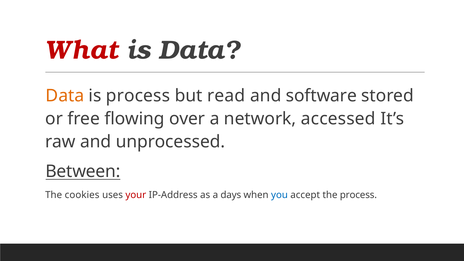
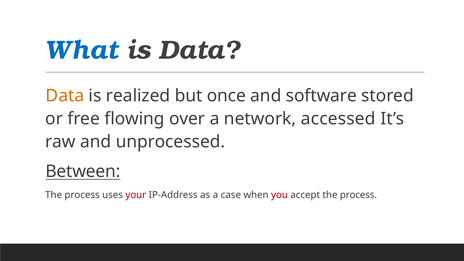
What colour: red -> blue (82, 50)
is process: process -> realized (138, 96)
read: read -> once (226, 96)
cookies: cookies -> process (82, 195)
days: days -> case (231, 195)
you colour: blue -> red (279, 195)
